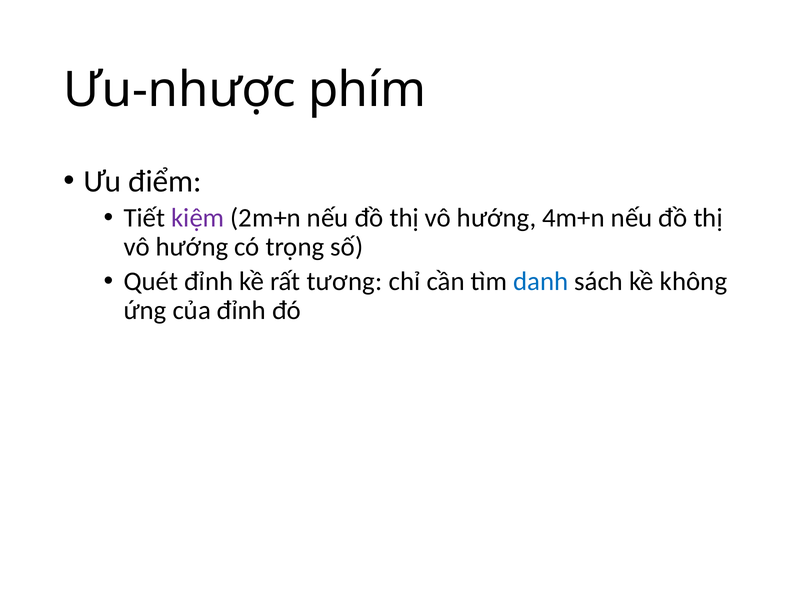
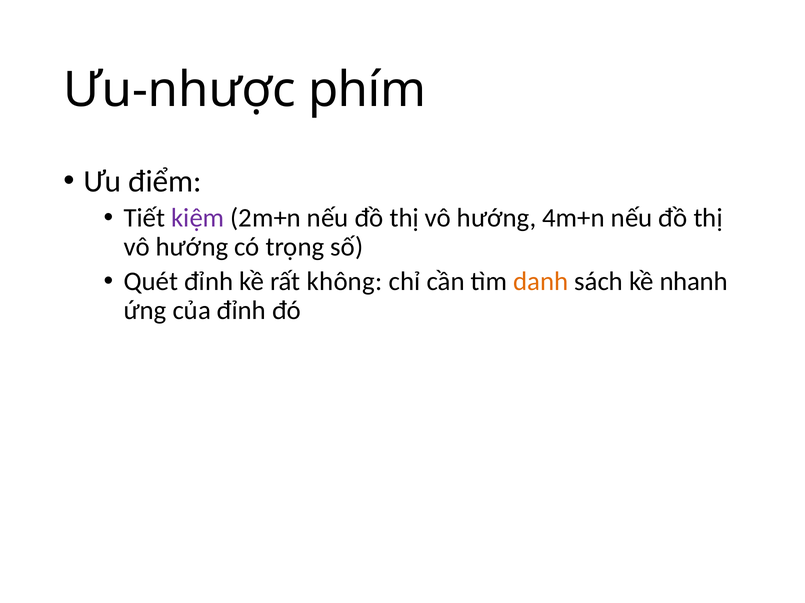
tương: tương -> không (345, 282)
danh colour: blue -> orange (541, 282)
không: không -> nhanh (694, 282)
